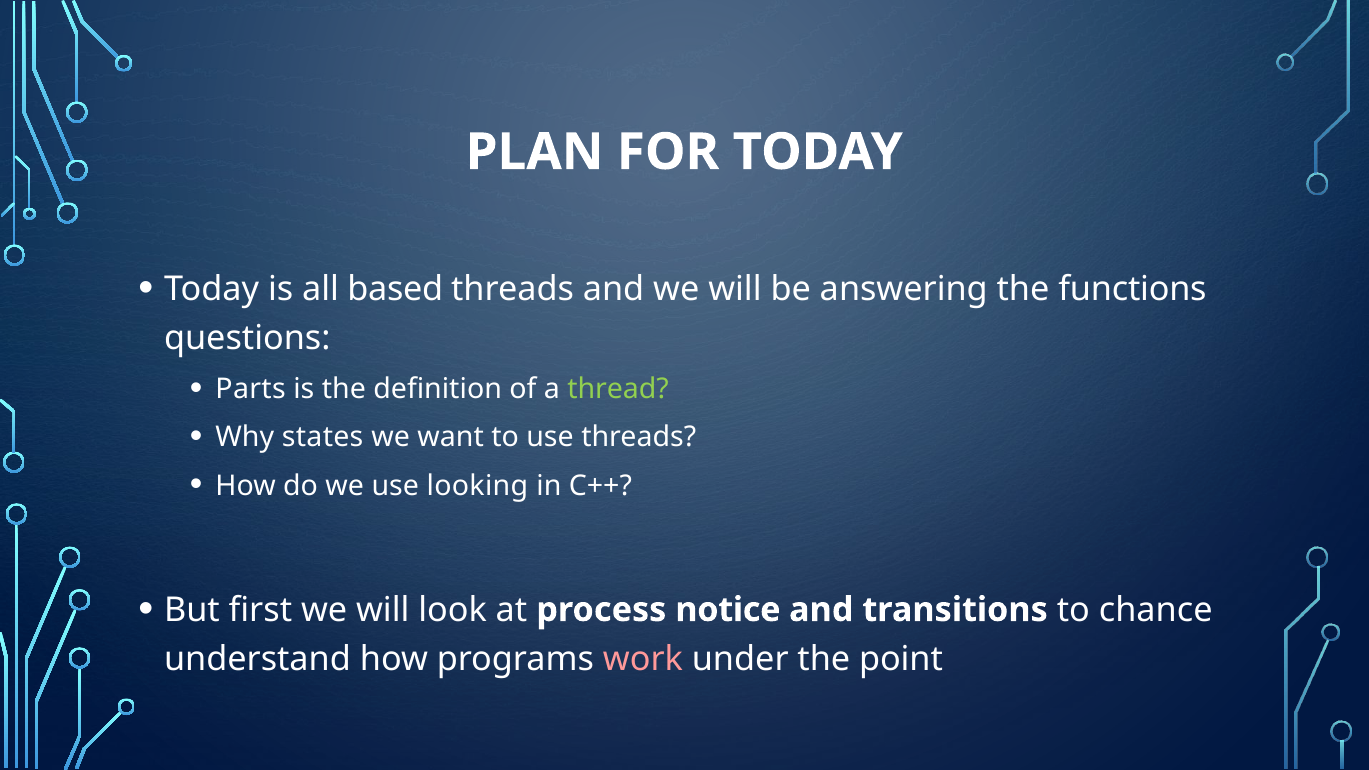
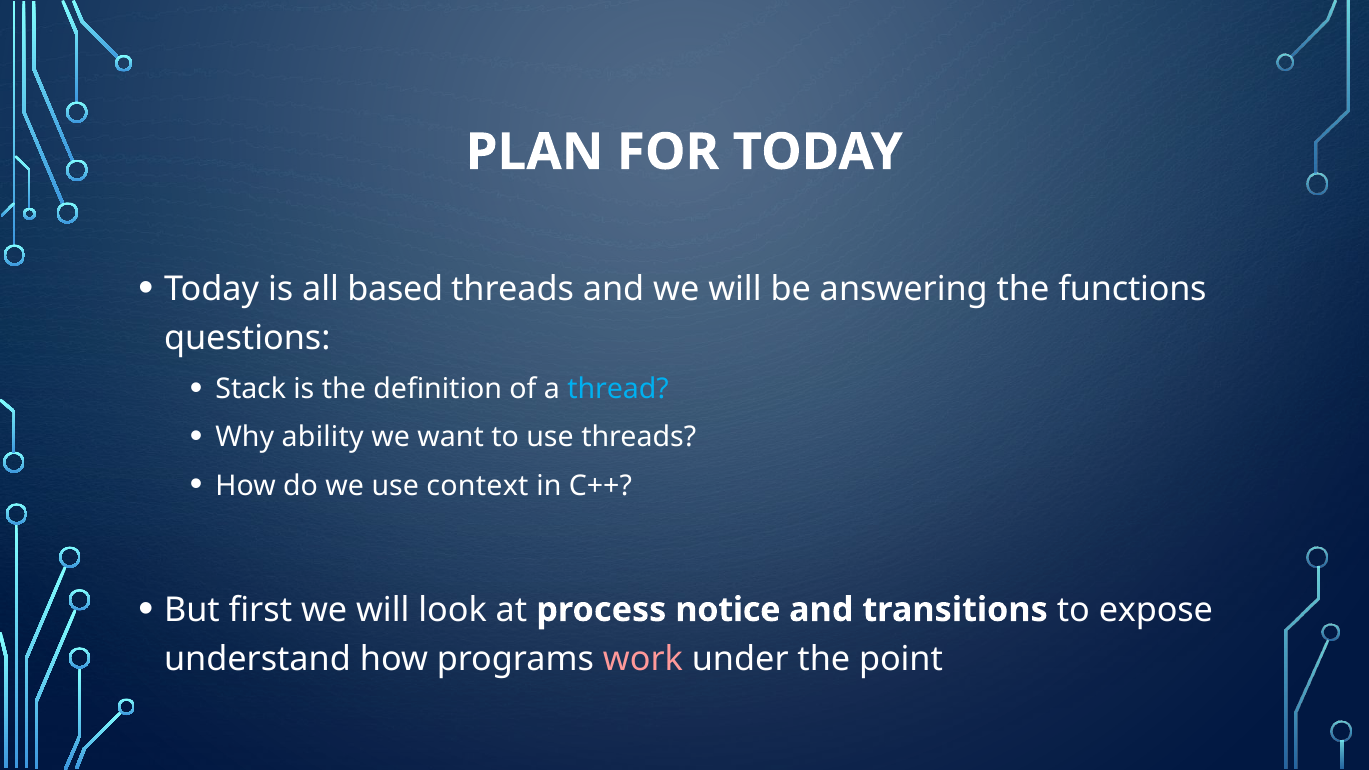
Parts: Parts -> Stack (251, 389)
thread colour: light green -> light blue (618, 389)
states: states -> ability (323, 438)
looking: looking -> context (477, 486)
chance: chance -> expose (1156, 610)
